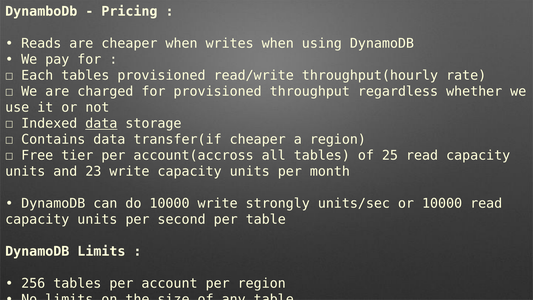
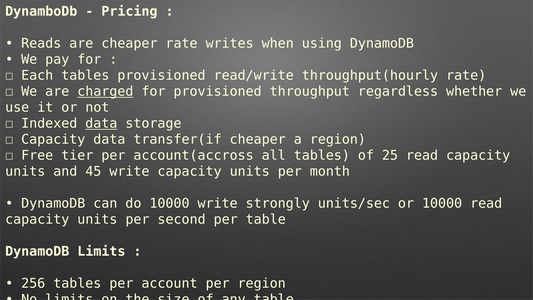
cheaper when: when -> rate (182, 44)
charged underline: none -> present (105, 91)
Contains: Contains -> Capacity (53, 139)
23: 23 -> 45 (93, 171)
